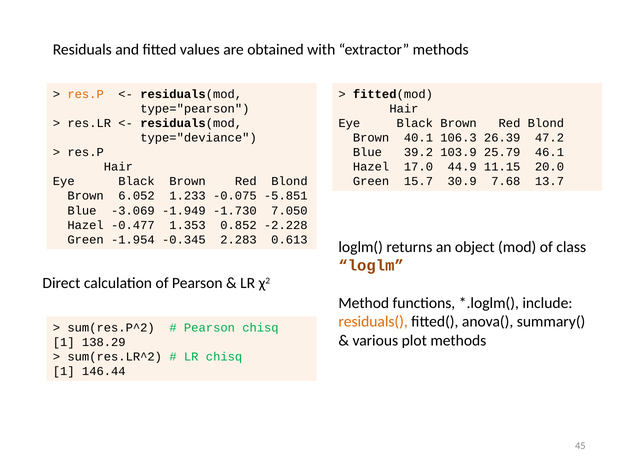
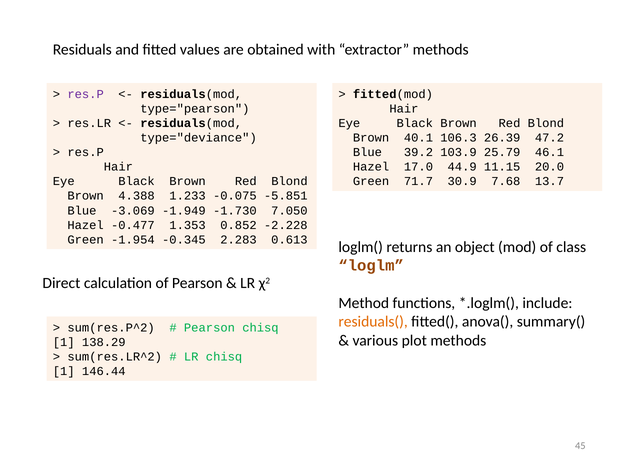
res.P colour: orange -> purple (86, 94)
15.7: 15.7 -> 71.7 (418, 182)
6.052: 6.052 -> 4.388 (137, 196)
